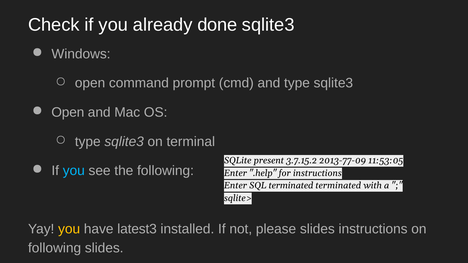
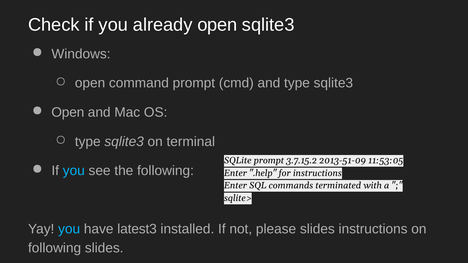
already done: done -> open (217, 25)
SQLite present: present -> prompt (269, 161)
2013-77-09: 2013-77-09 -> 2013-51-09 (342, 161)
SQL terminated: terminated -> commands (291, 186)
you colour: yellow -> light blue (69, 229)
